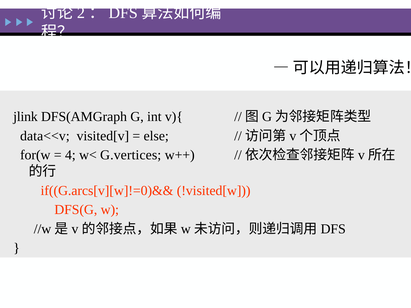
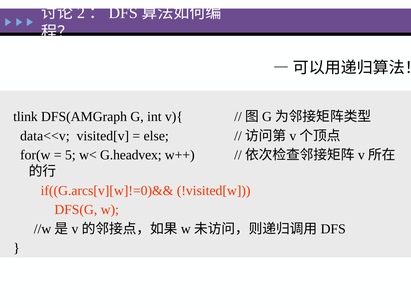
jlink: jlink -> tlink (25, 117)
4: 4 -> 5 (70, 155)
G.vertices: G.vertices -> G.headvex (131, 155)
